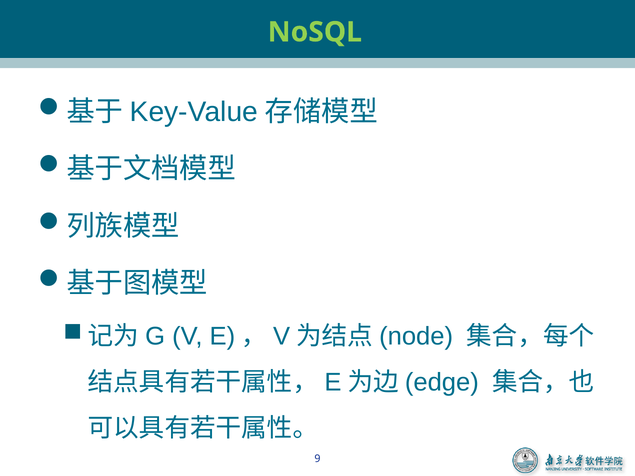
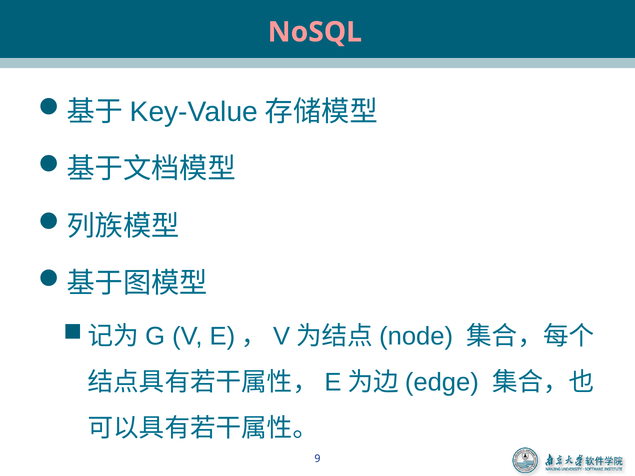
NoSQL colour: light green -> pink (315, 32)
